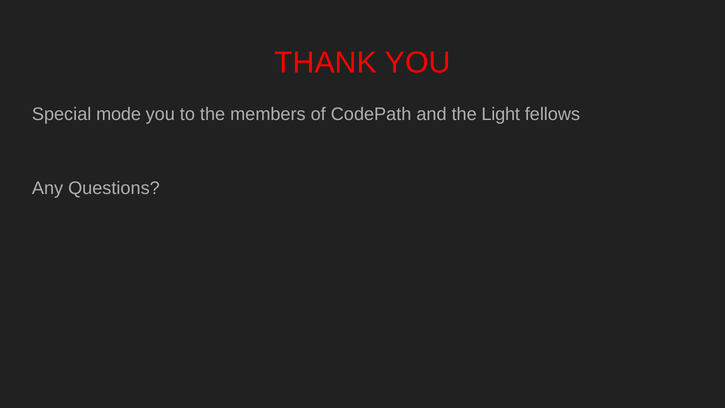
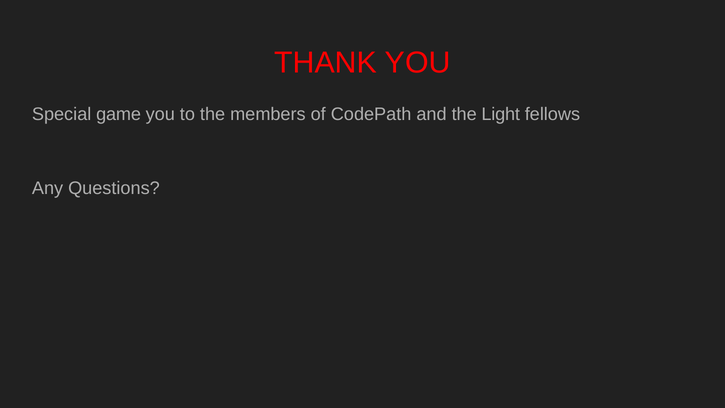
mode: mode -> game (119, 114)
